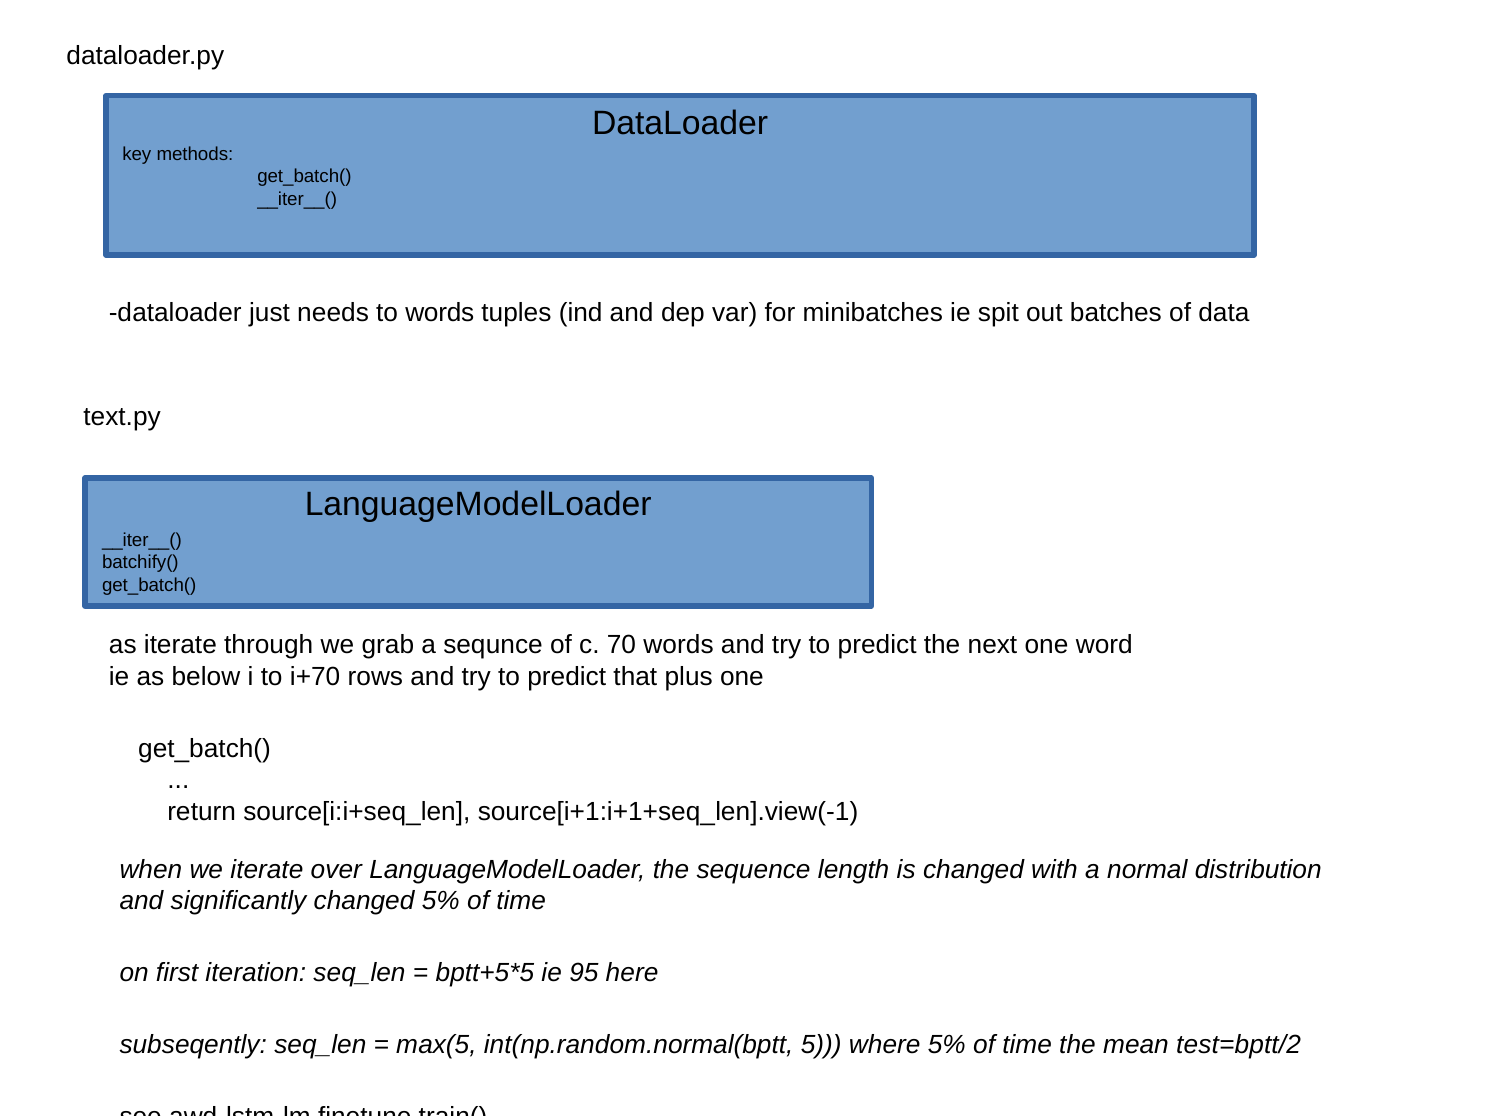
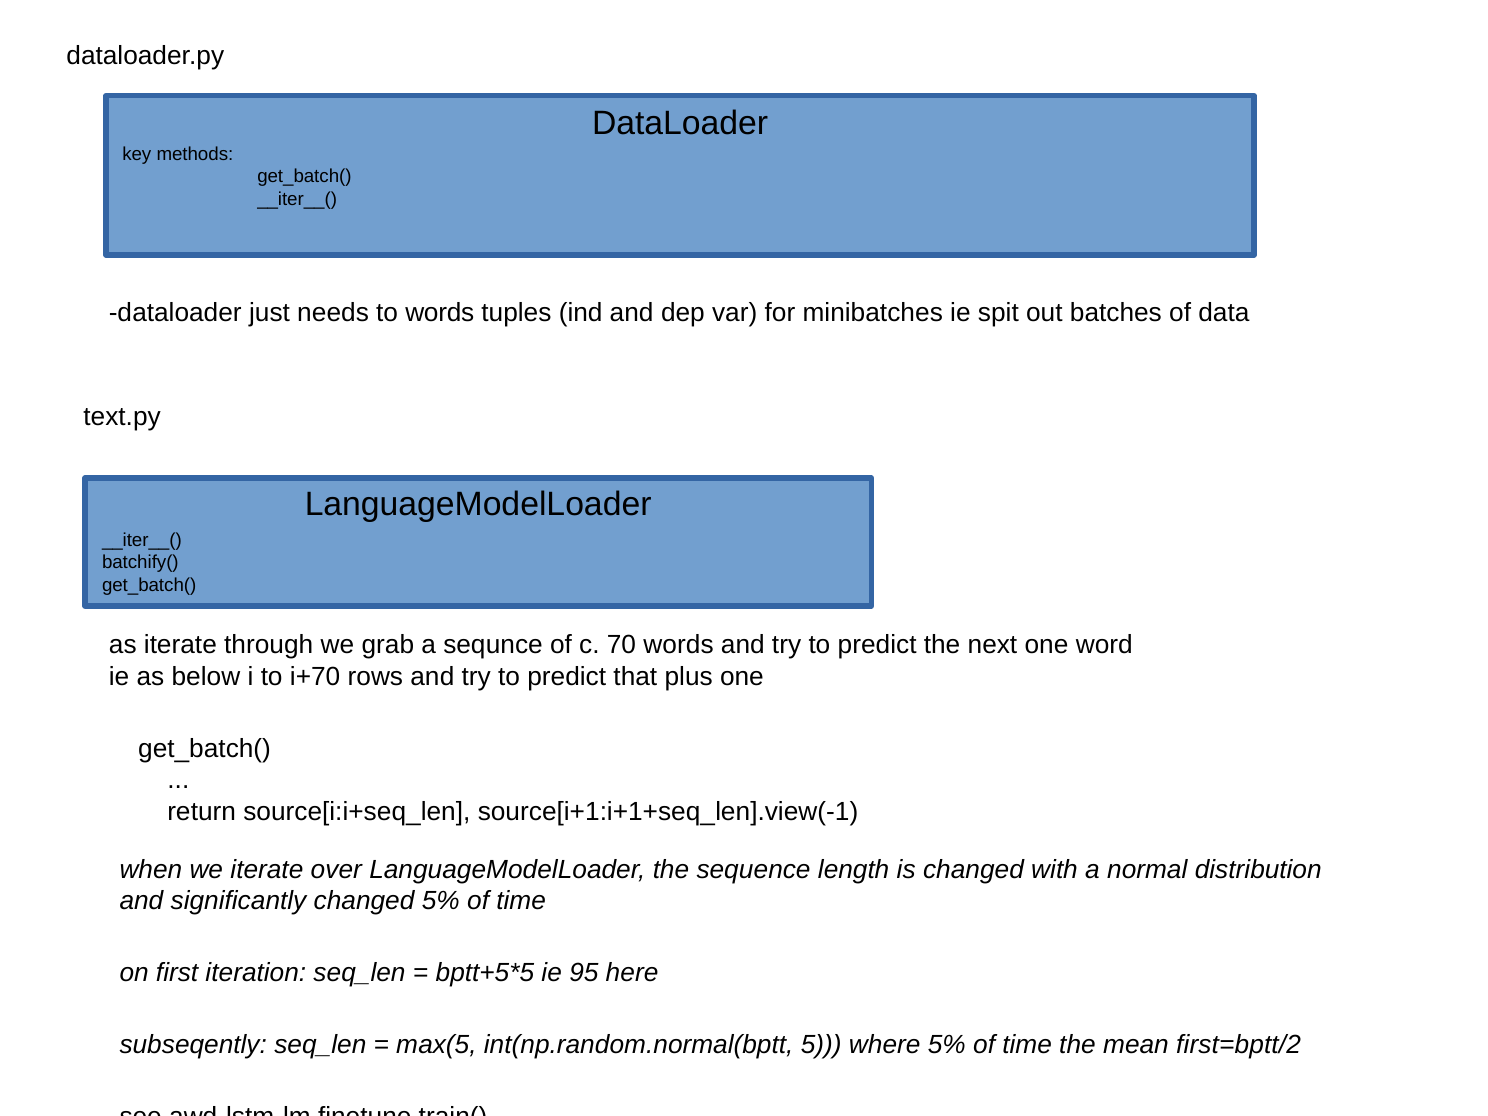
test=bptt/2: test=bptt/2 -> first=bptt/2 (1239, 1045)
